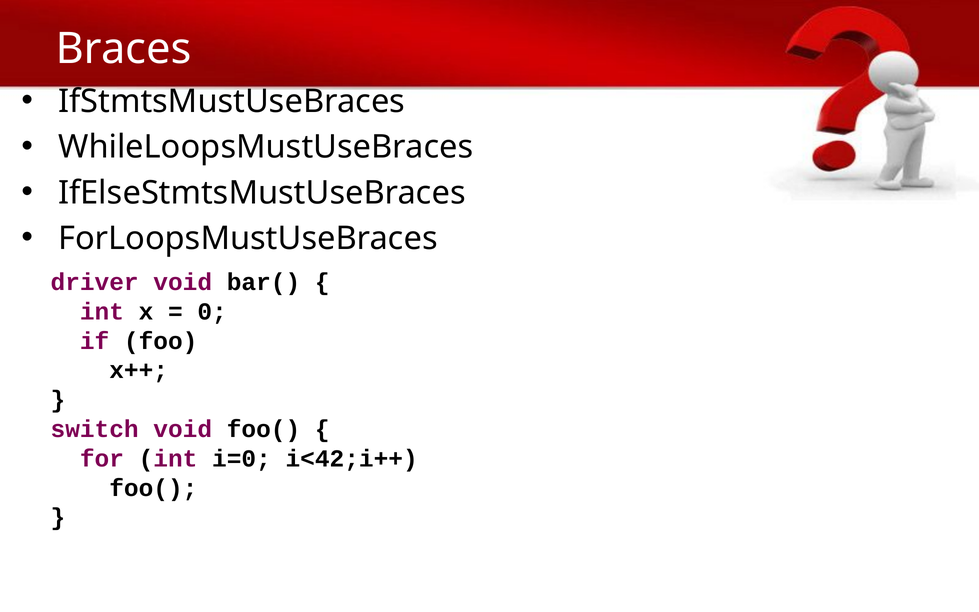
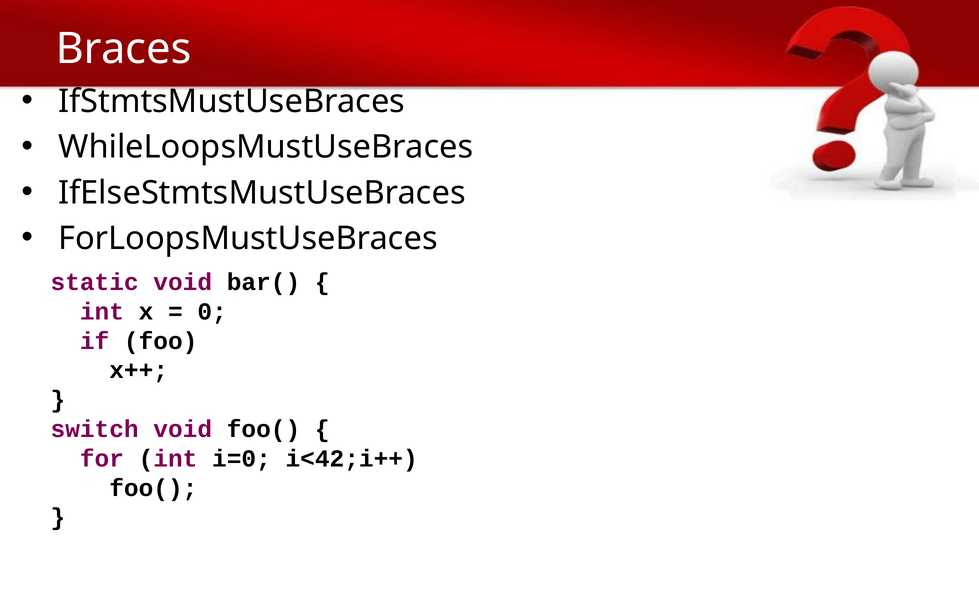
driver: driver -> static (95, 282)
